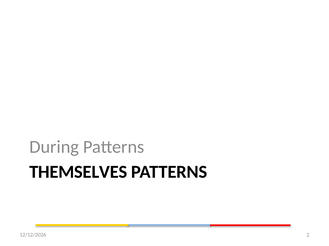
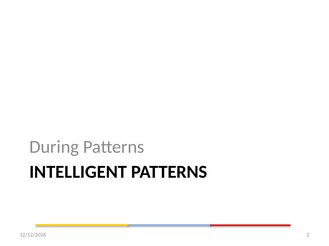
THEMSELVES: THEMSELVES -> INTELLIGENT (78, 172)
